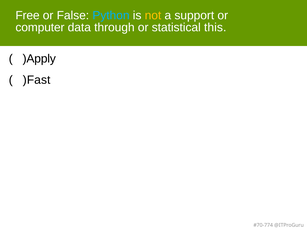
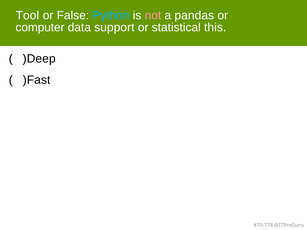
Free: Free -> Tool (27, 15)
not colour: yellow -> pink (153, 15)
support: support -> pandas (194, 15)
through: through -> support (114, 28)
)Apply: )Apply -> )Deep (39, 59)
